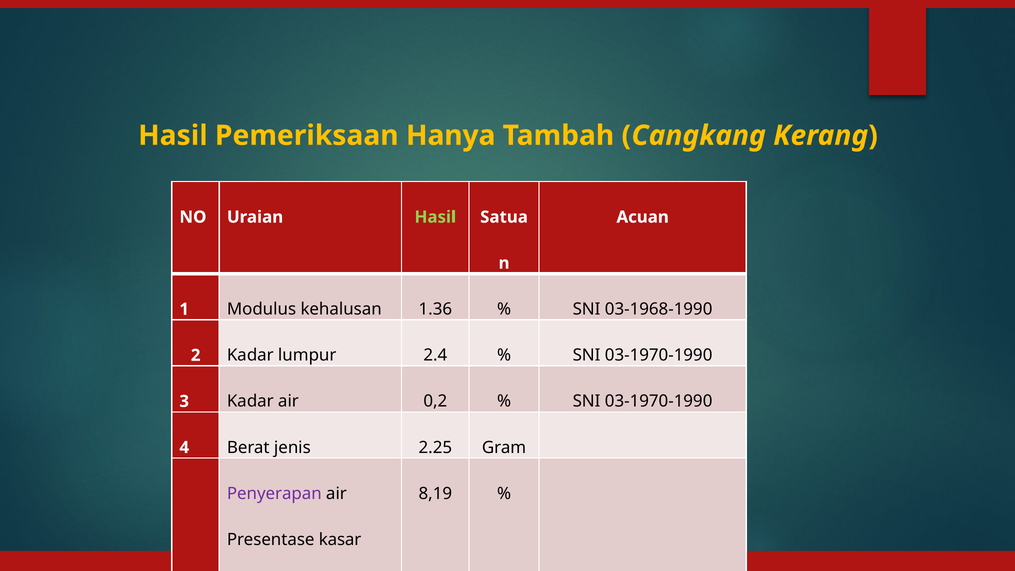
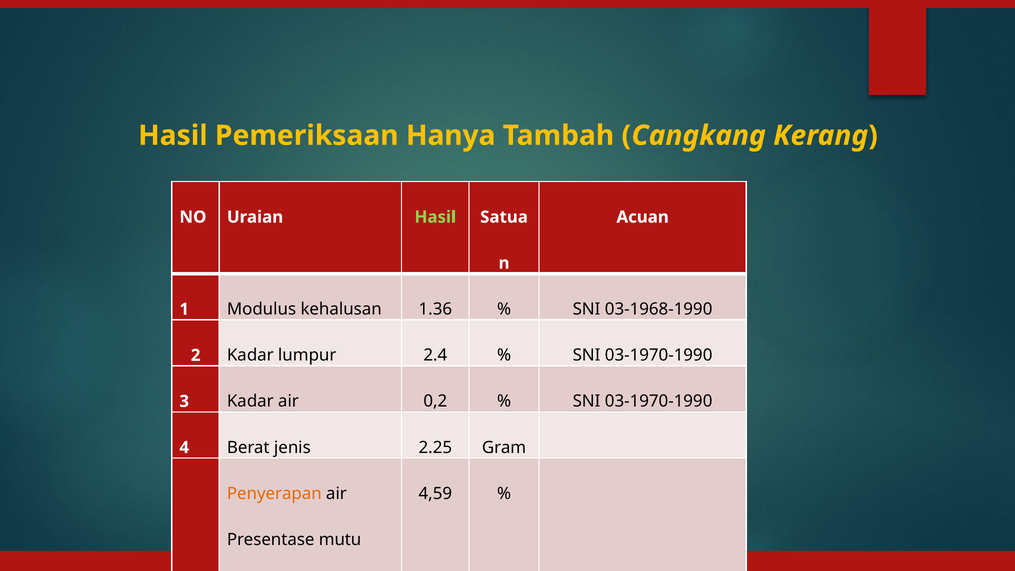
Penyerapan colour: purple -> orange (274, 493)
8,19: 8,19 -> 4,59 (435, 493)
kasar: kasar -> mutu (340, 540)
